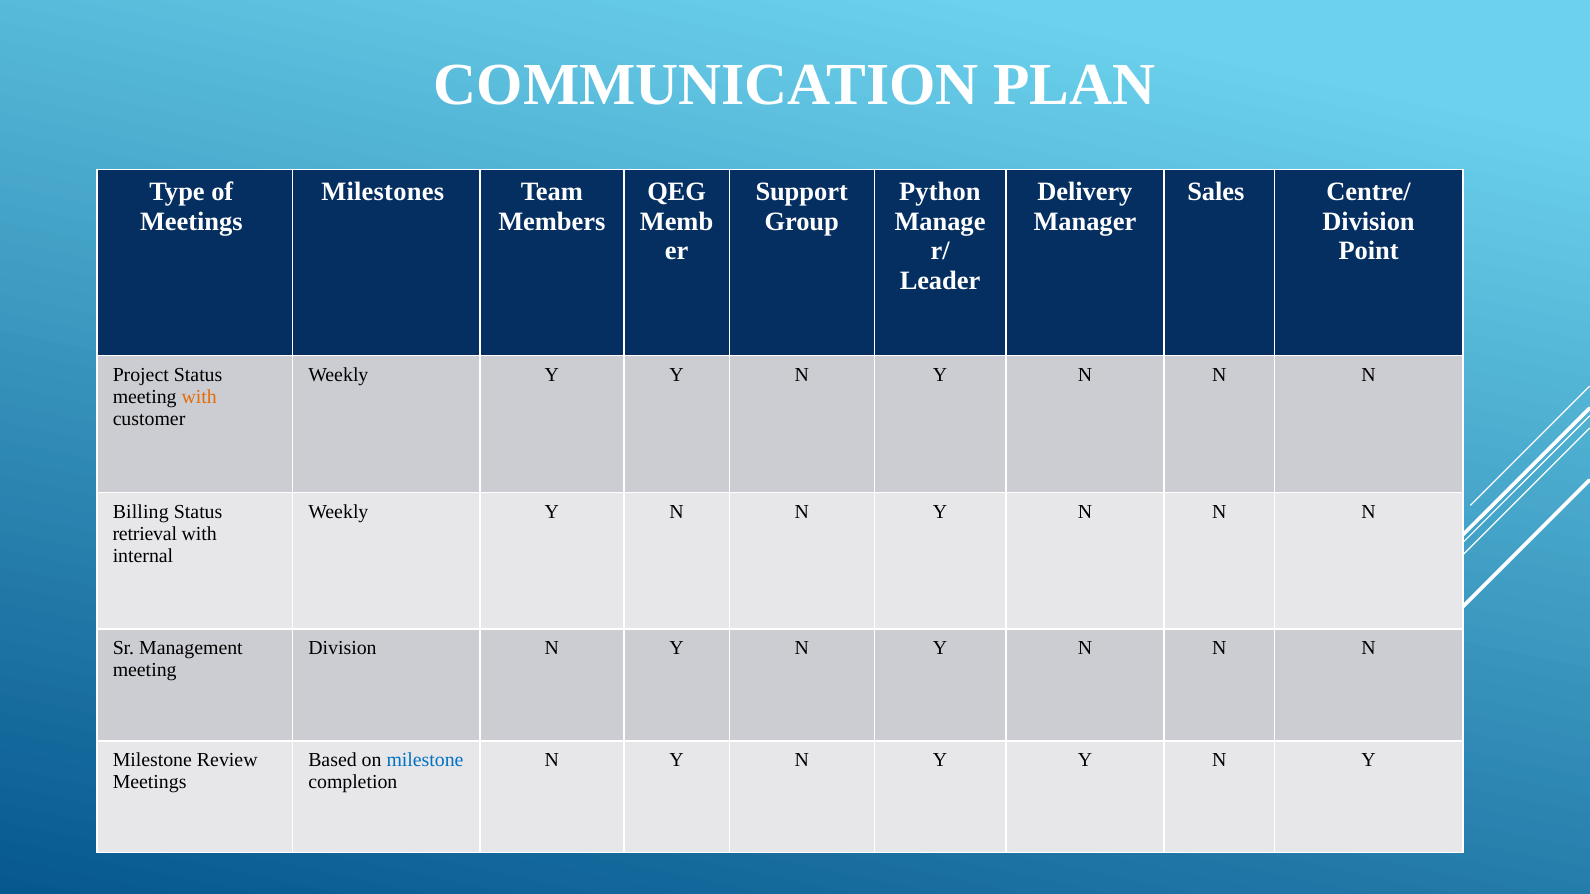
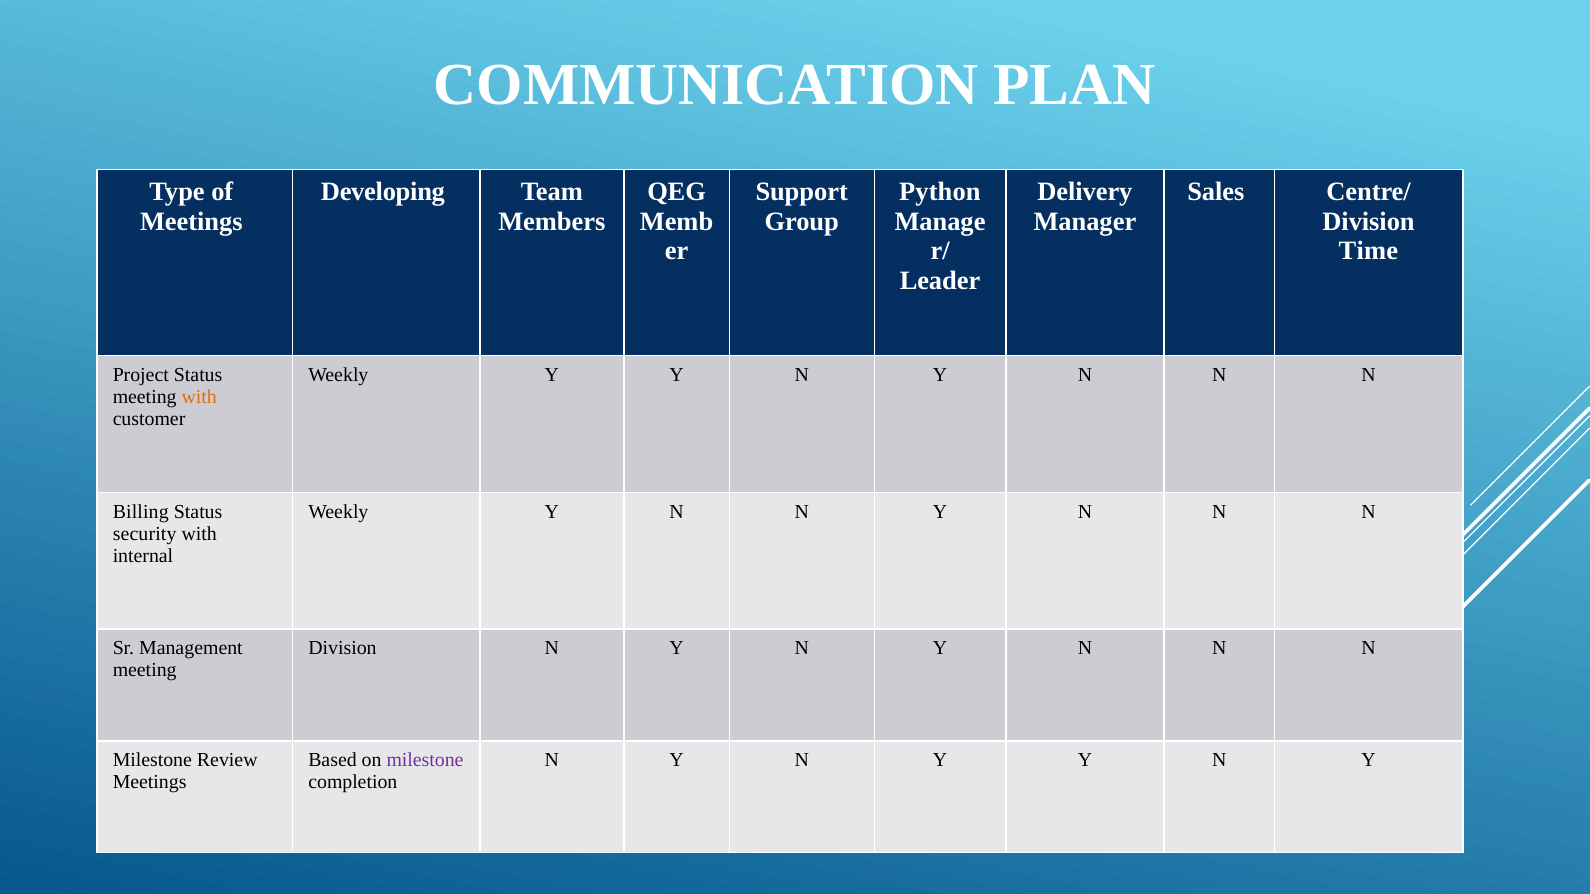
Milestones: Milestones -> Developing (383, 192)
Point: Point -> Time (1368, 251)
retrieval: retrieval -> security (145, 534)
milestone colour: blue -> purple (425, 760)
